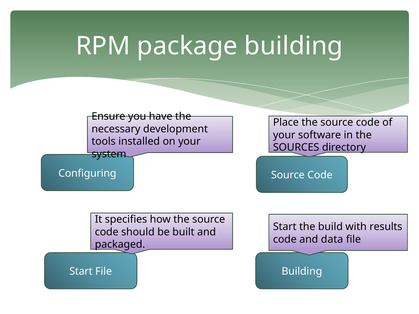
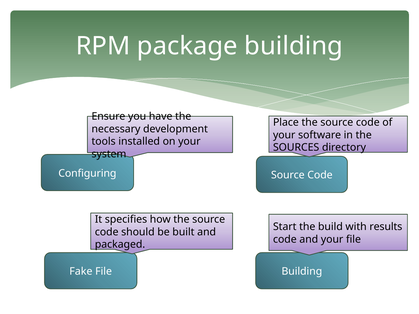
and data: data -> your (332, 240)
Start: Start -> Fake (81, 272)
